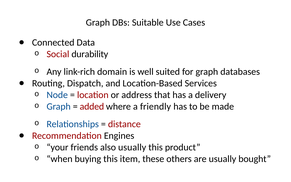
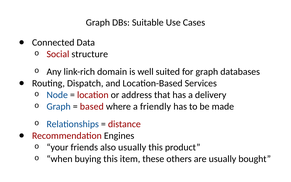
durability: durability -> structure (90, 54)
added: added -> based (92, 106)
